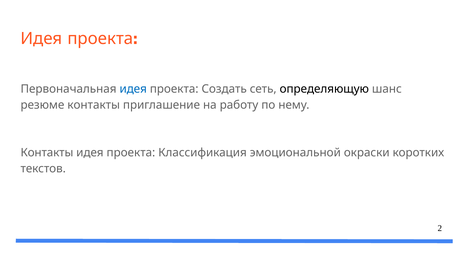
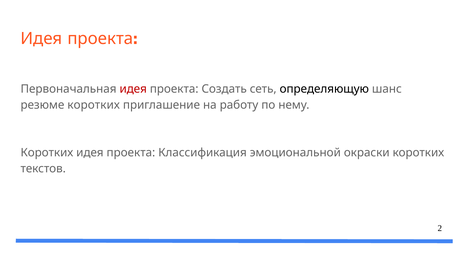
идея colour: blue -> red (133, 89)
резюме контакты: контакты -> коротких (94, 105)
Контакты: Контакты -> Коротких (47, 153)
